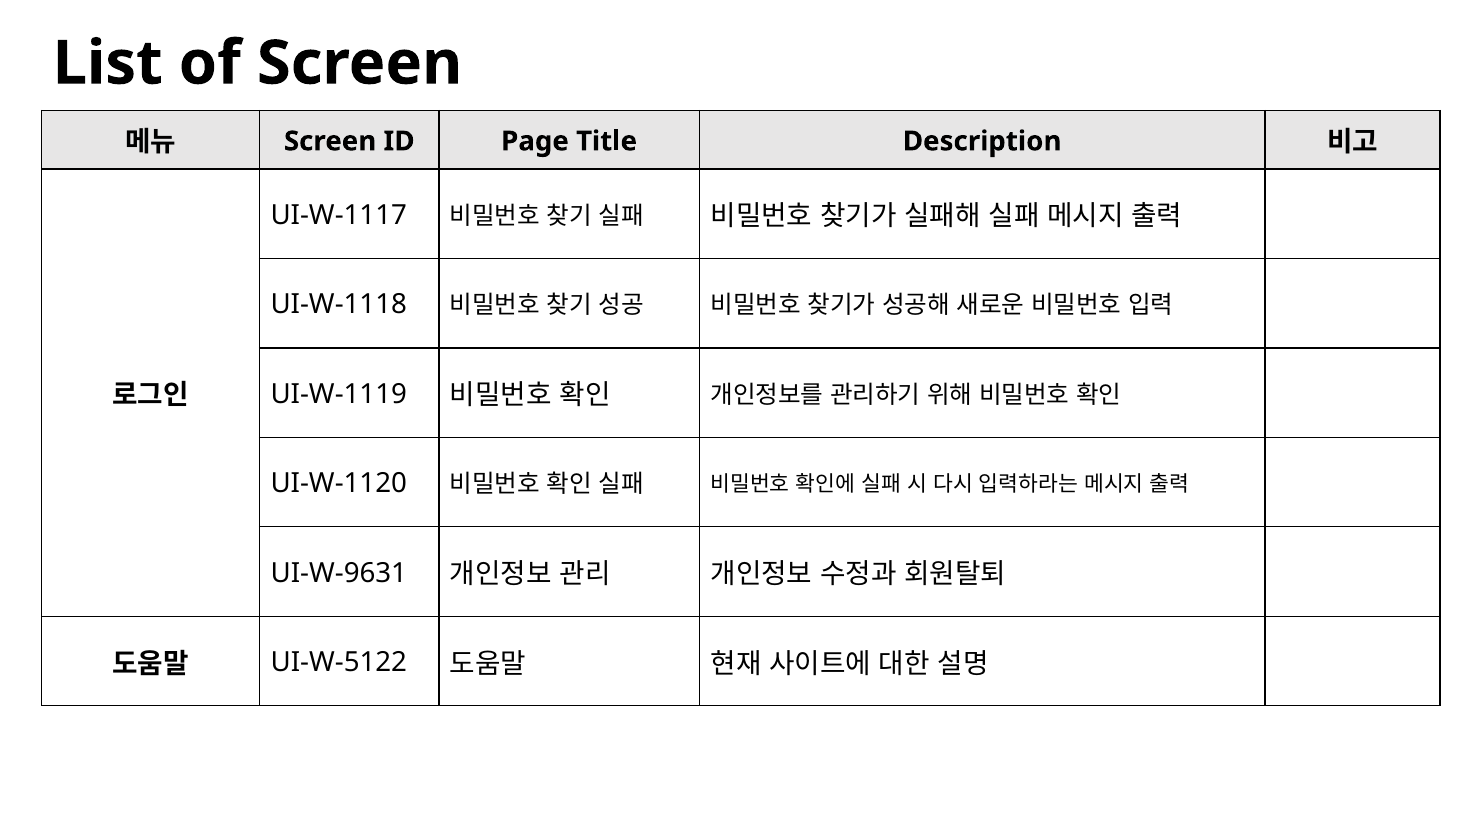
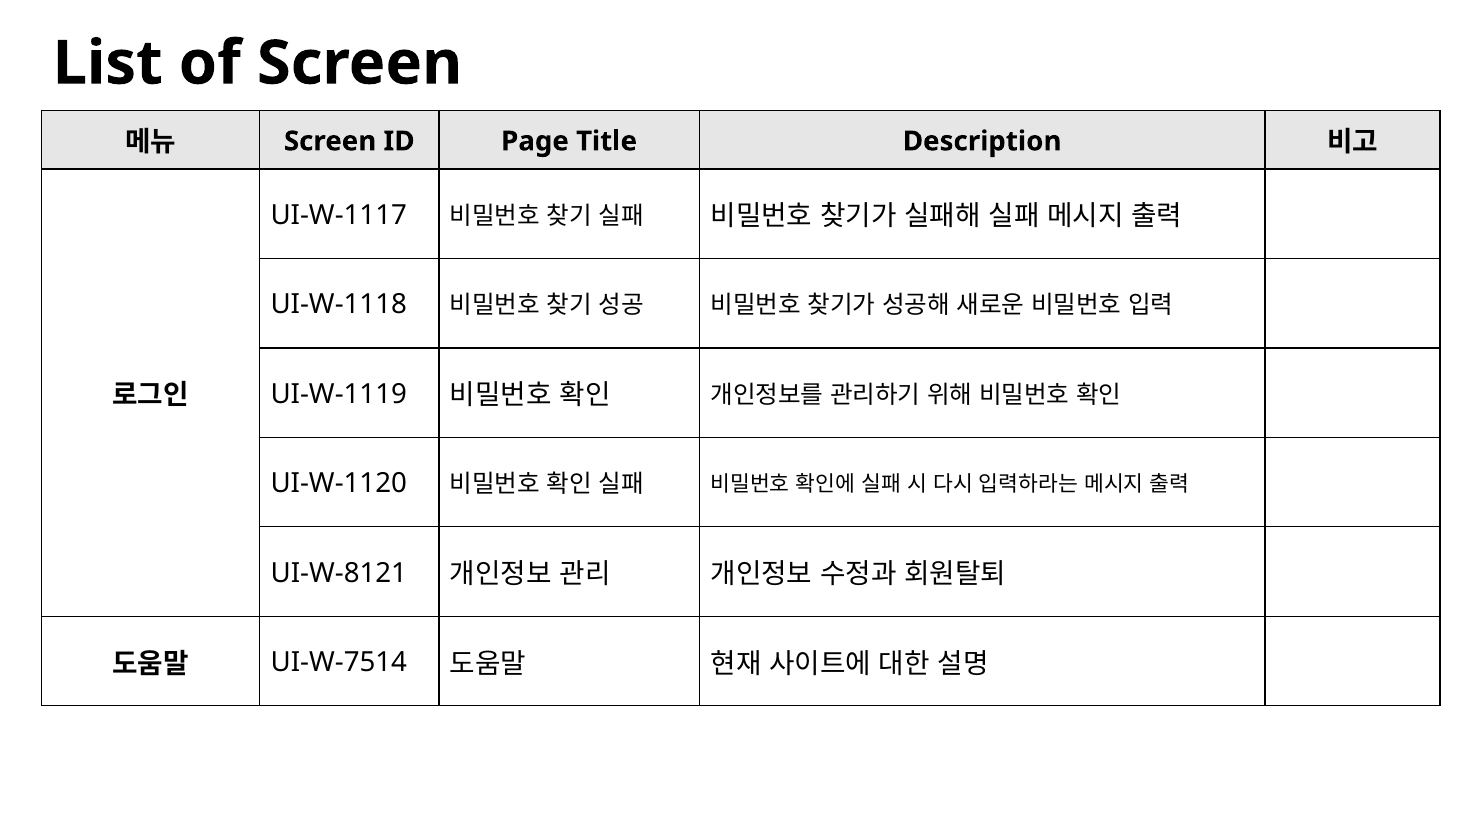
UI-W-9631: UI-W-9631 -> UI-W-8121 (339, 573)
UI-W-5122: UI-W-5122 -> UI-W-7514 (339, 662)
